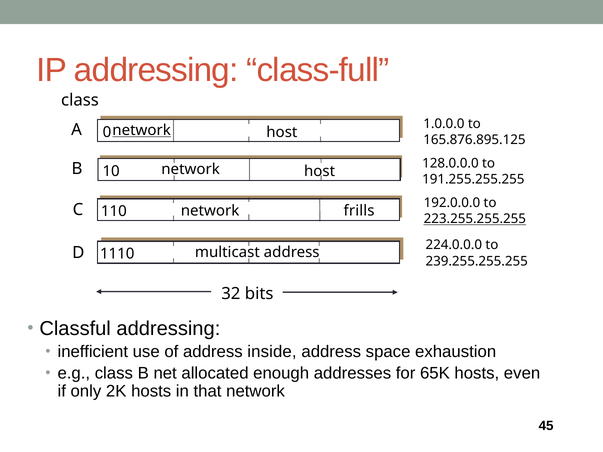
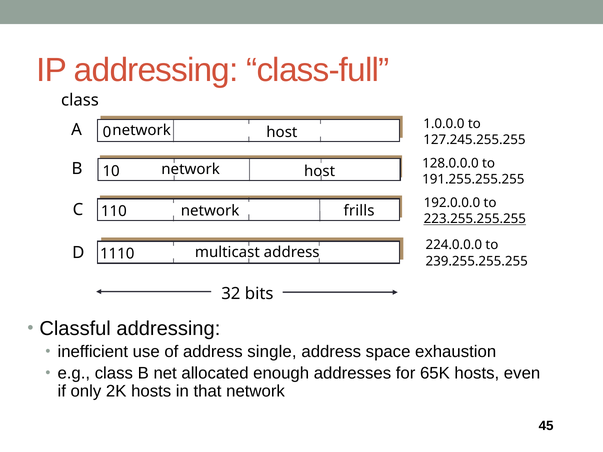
network underline: present -> none (142, 130)
165.876.895.125: 165.876.895.125 -> 127.245.255.255 (474, 140)
inside: inside -> single (272, 352)
